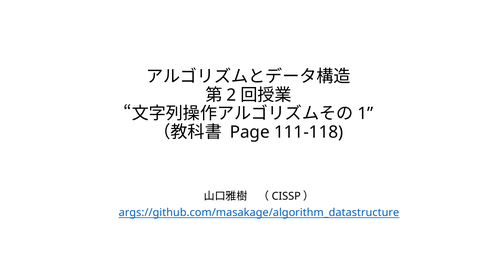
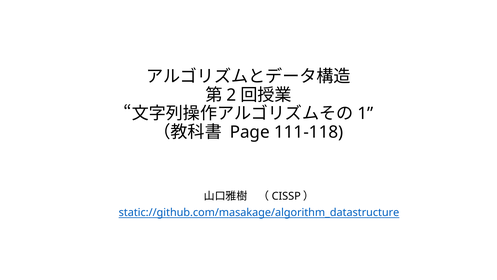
args://github.com/masakage/algorithm_datastructure: args://github.com/masakage/algorithm_datastructure -> static://github.com/masakage/algorithm_datastructure (259, 212)
